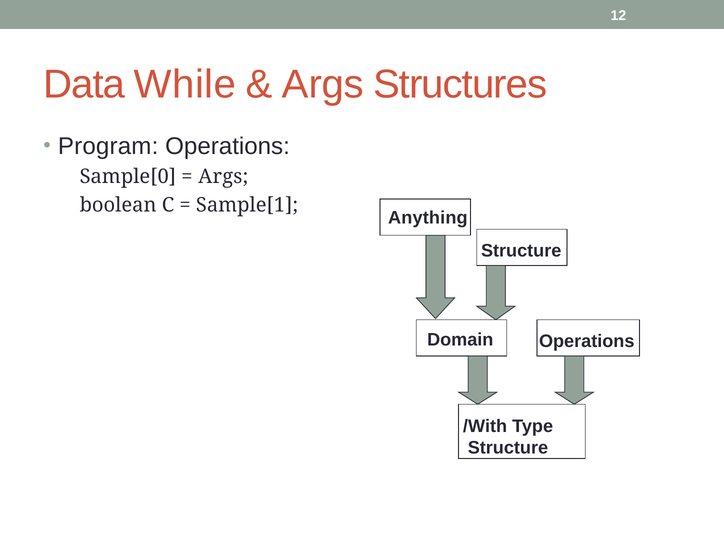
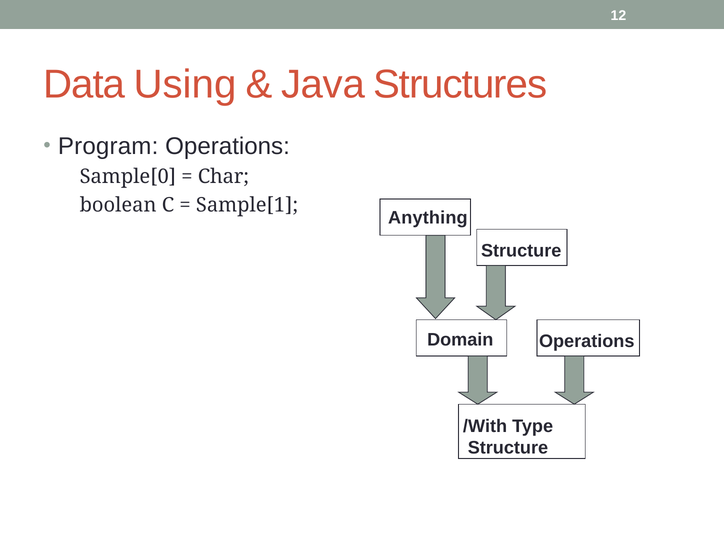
While: While -> Using (185, 84)
Args: Args -> Java (323, 84)
Args: Args -> Char (223, 177)
